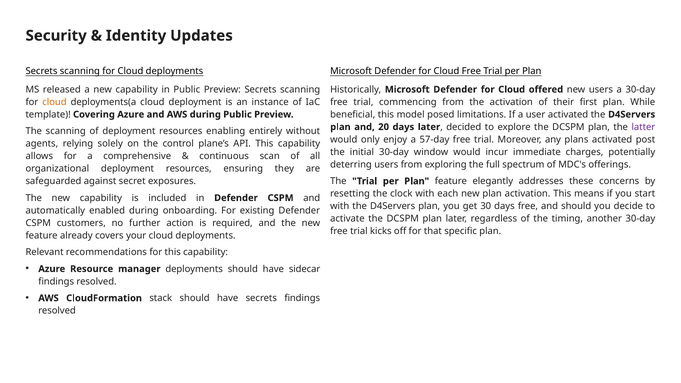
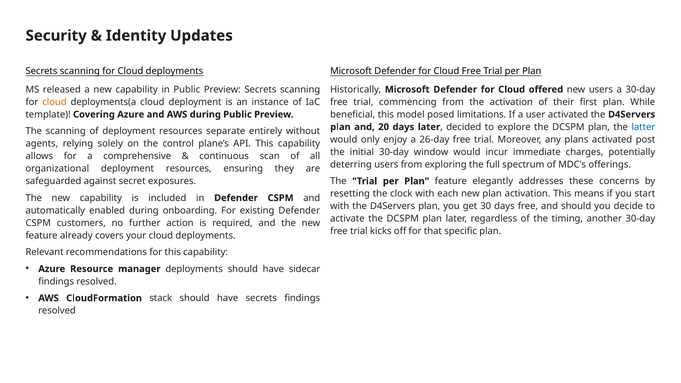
latter colour: purple -> blue (643, 127)
enabling: enabling -> separate (226, 131)
57-day: 57-day -> 26-day (434, 139)
